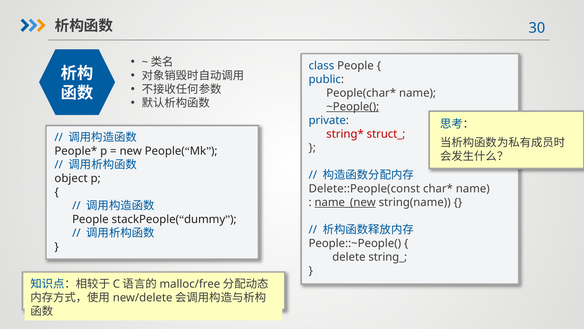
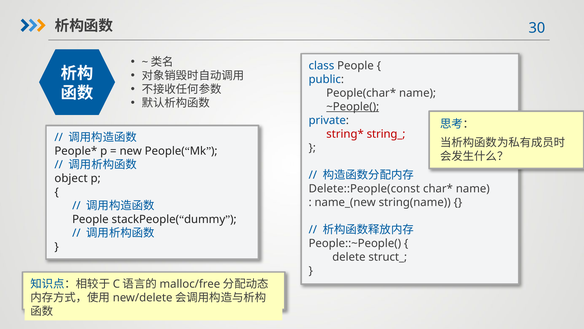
struct_: struct_ -> string_ (386, 134)
name_(new underline: present -> none (345, 202)
string_: string_ -> struct_ (388, 257)
